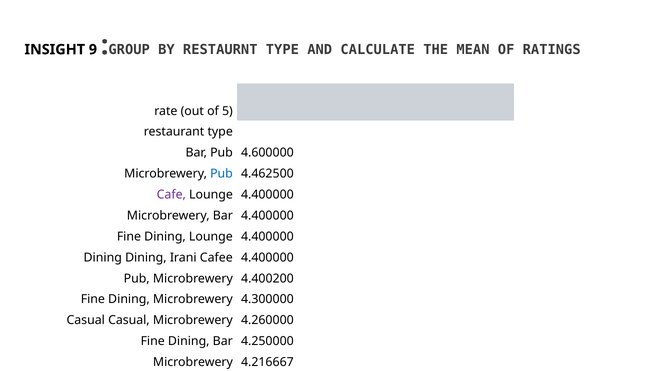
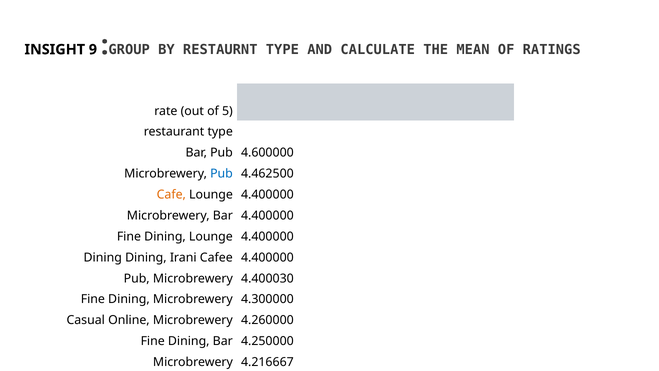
Cafe colour: purple -> orange (171, 195)
4.400200: 4.400200 -> 4.400030 (267, 278)
Casual Casual: Casual -> Online (129, 320)
